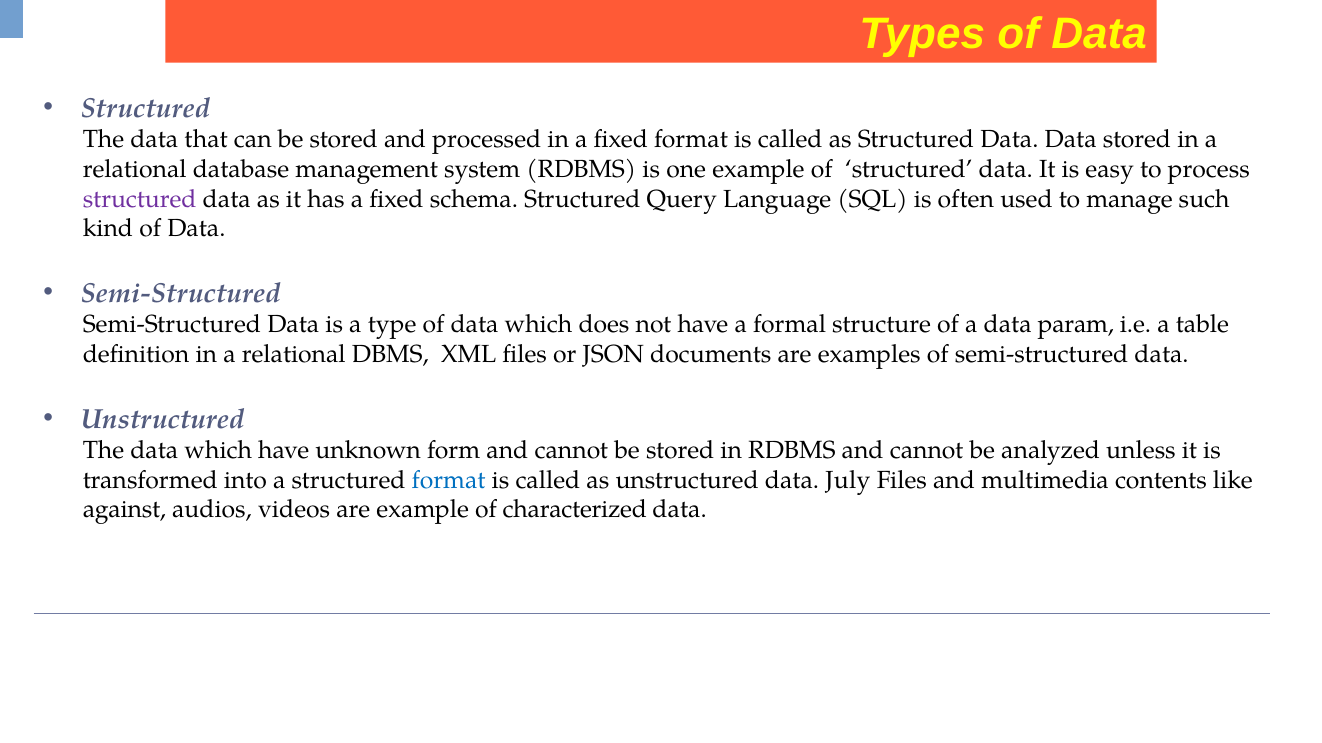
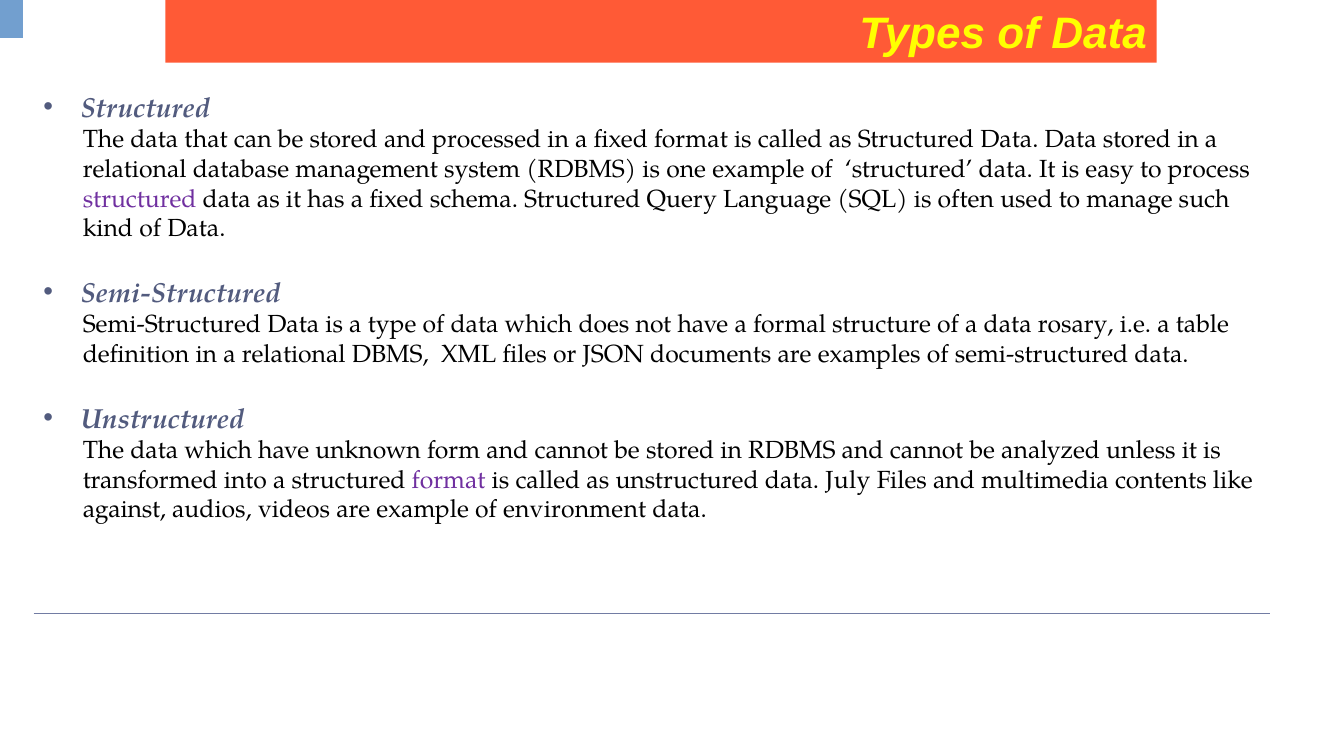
param: param -> rosary (1076, 325)
format colour: blue -> purple (449, 480)
characterized: characterized -> environment (575, 510)
